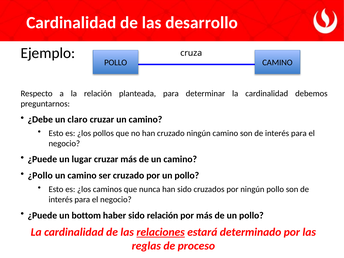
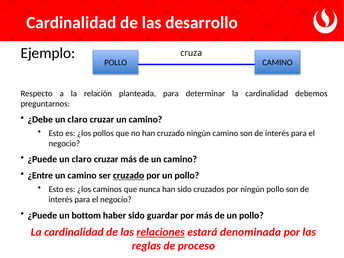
¿Puede un lugar: lugar -> claro (82, 159)
¿Pollo: ¿Pollo -> ¿Entre (40, 176)
cruzado underline: none -> present (129, 176)
sido relación: relación -> guardar (162, 215)
determinado: determinado -> denominada (250, 232)
